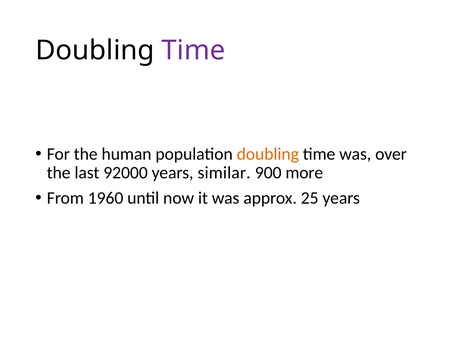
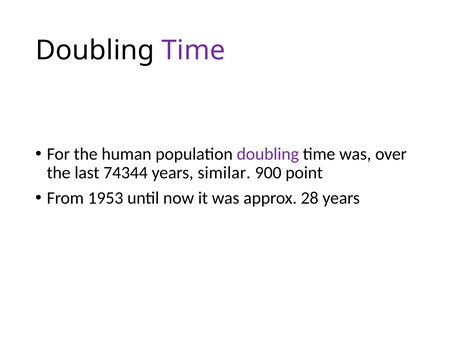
doubling colour: orange -> purple (268, 154)
92000: 92000 -> 74344 (126, 173)
more: more -> point (304, 173)
1960: 1960 -> 1953 (106, 198)
25: 25 -> 28 (310, 198)
